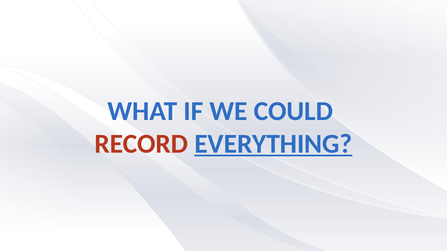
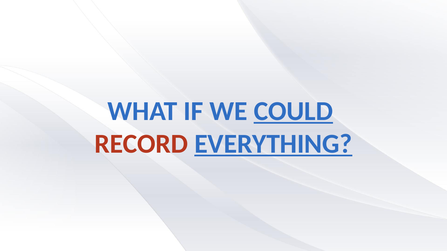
COULD underline: none -> present (293, 111)
